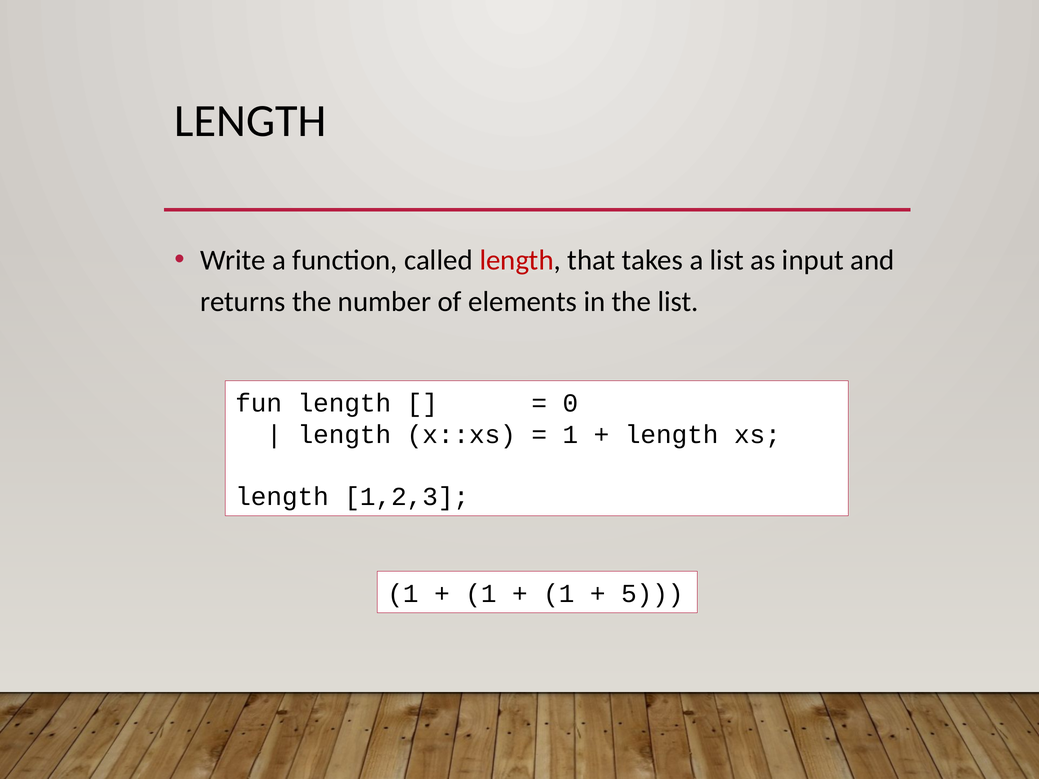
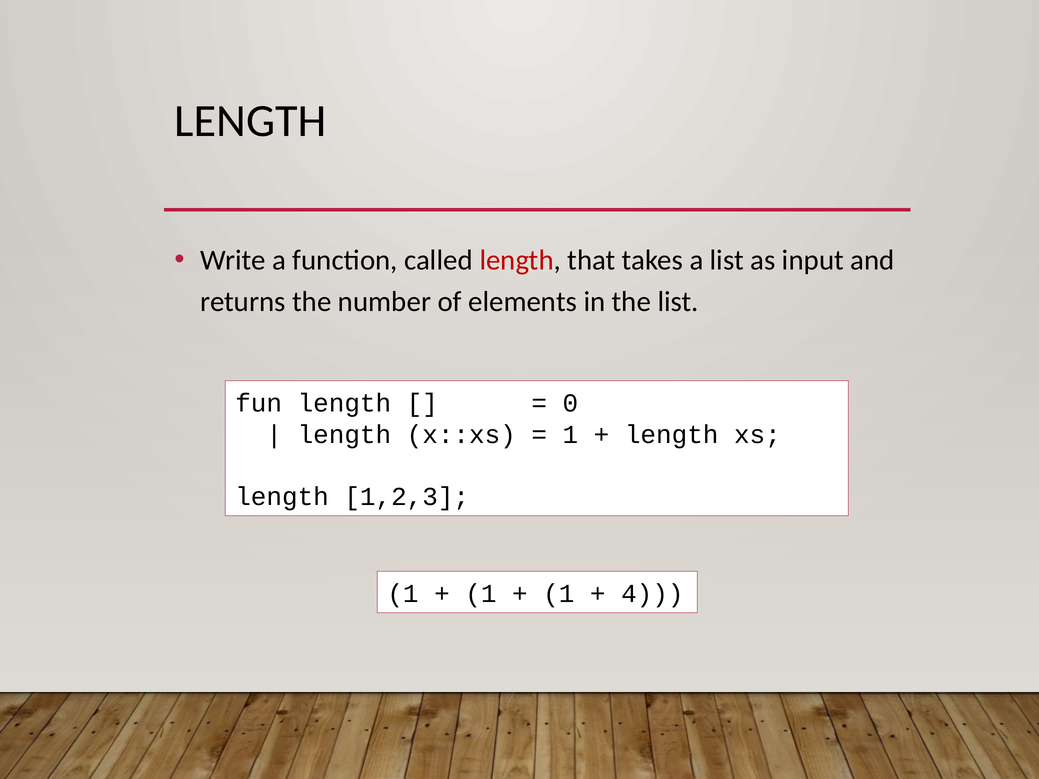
5: 5 -> 4 (652, 594)
